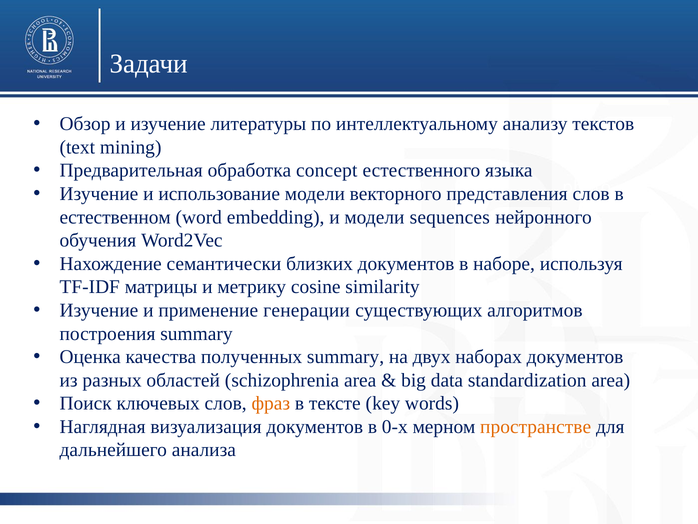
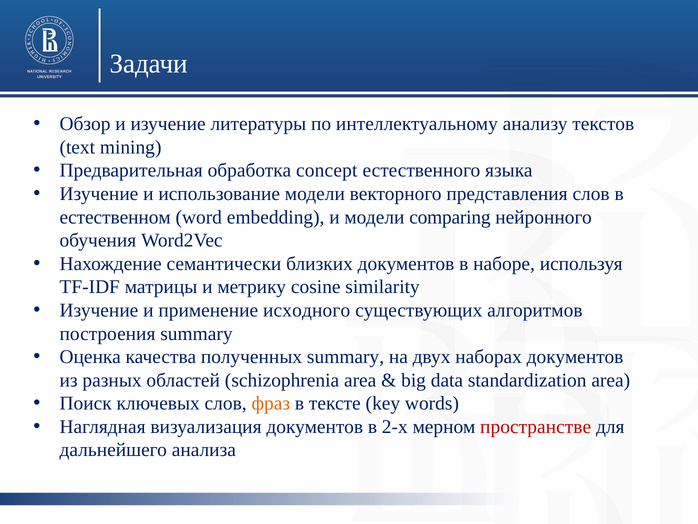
sequences: sequences -> comparing (450, 217)
генерации: генерации -> исходного (307, 310)
0-х: 0-х -> 2-х (395, 426)
пространстве colour: orange -> red (536, 426)
